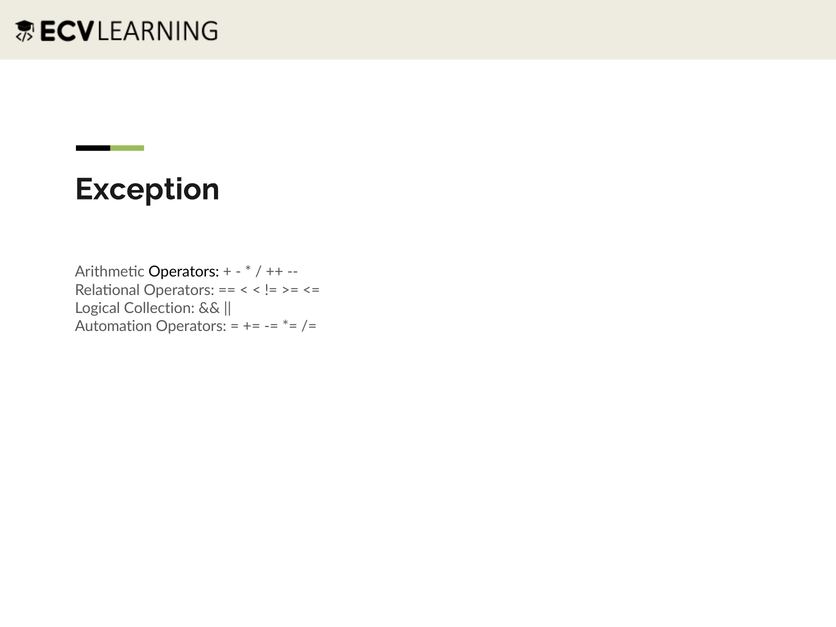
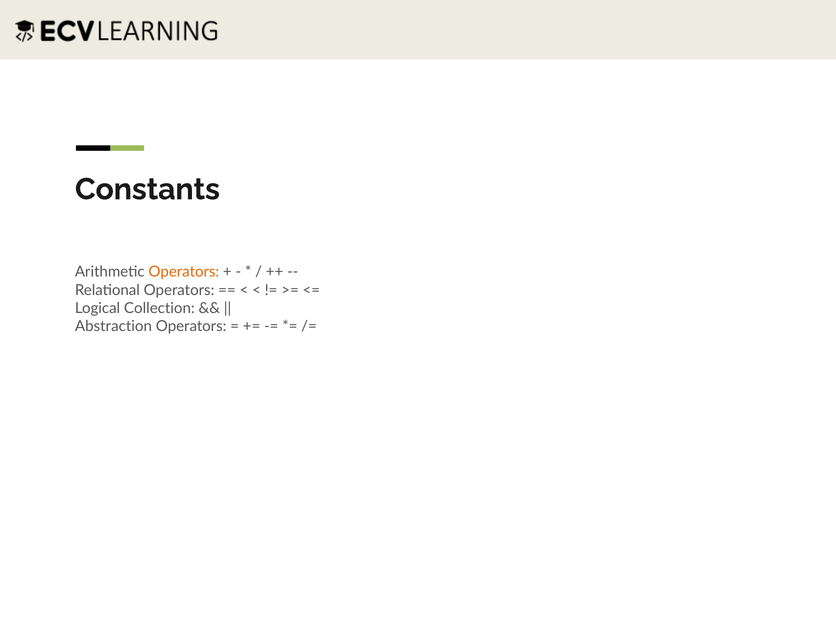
Exception: Exception -> Constants (147, 189)
Operators colour: black -> orange (184, 272)
Automation: Automation -> Abstraction (113, 326)
